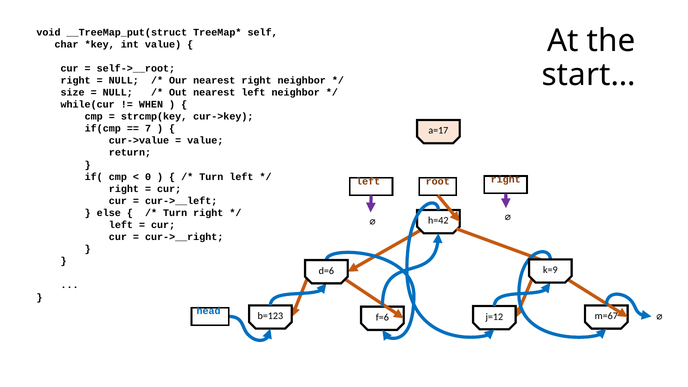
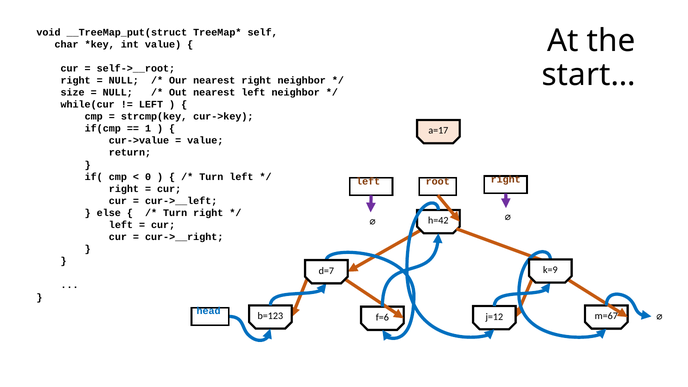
WHEN: WHEN -> LEFT (151, 104)
7: 7 -> 1 (148, 129)
d=6: d=6 -> d=7 (326, 271)
